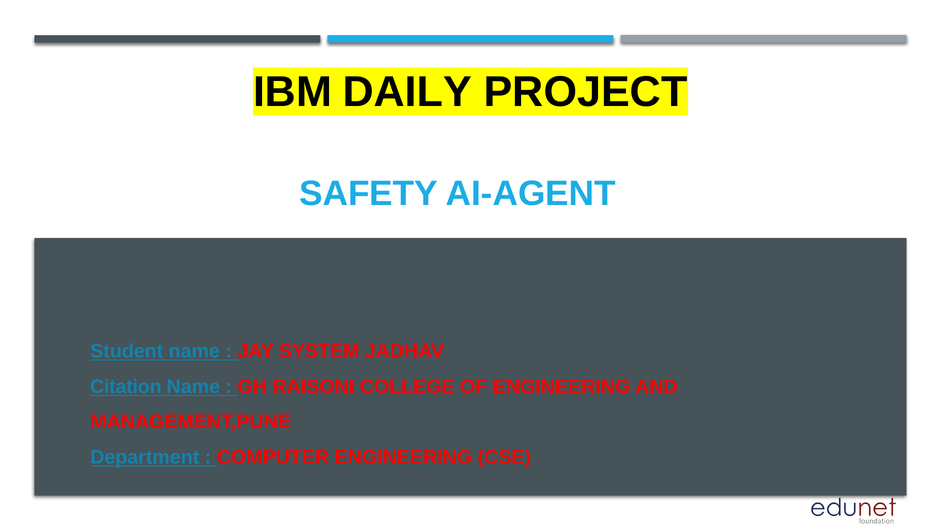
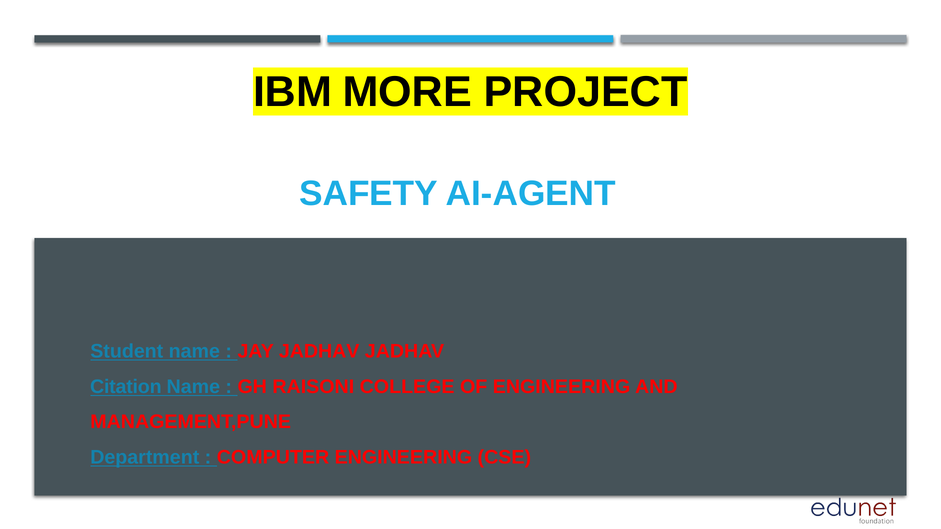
DAILY: DAILY -> MORE (407, 92)
JAY SYSTEM: SYSTEM -> JADHAV (319, 352)
